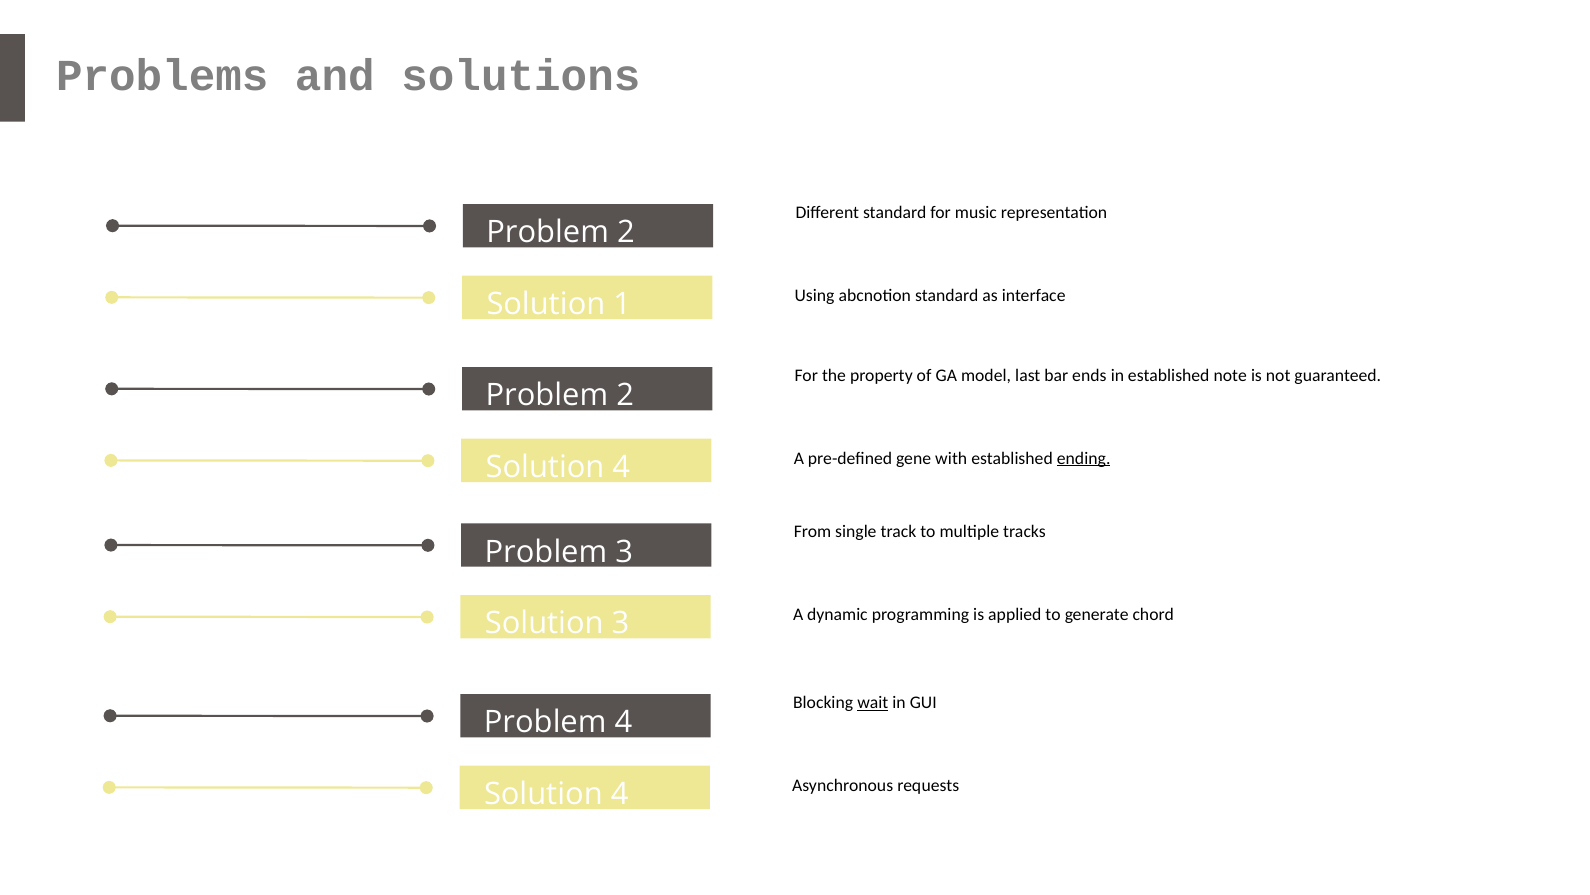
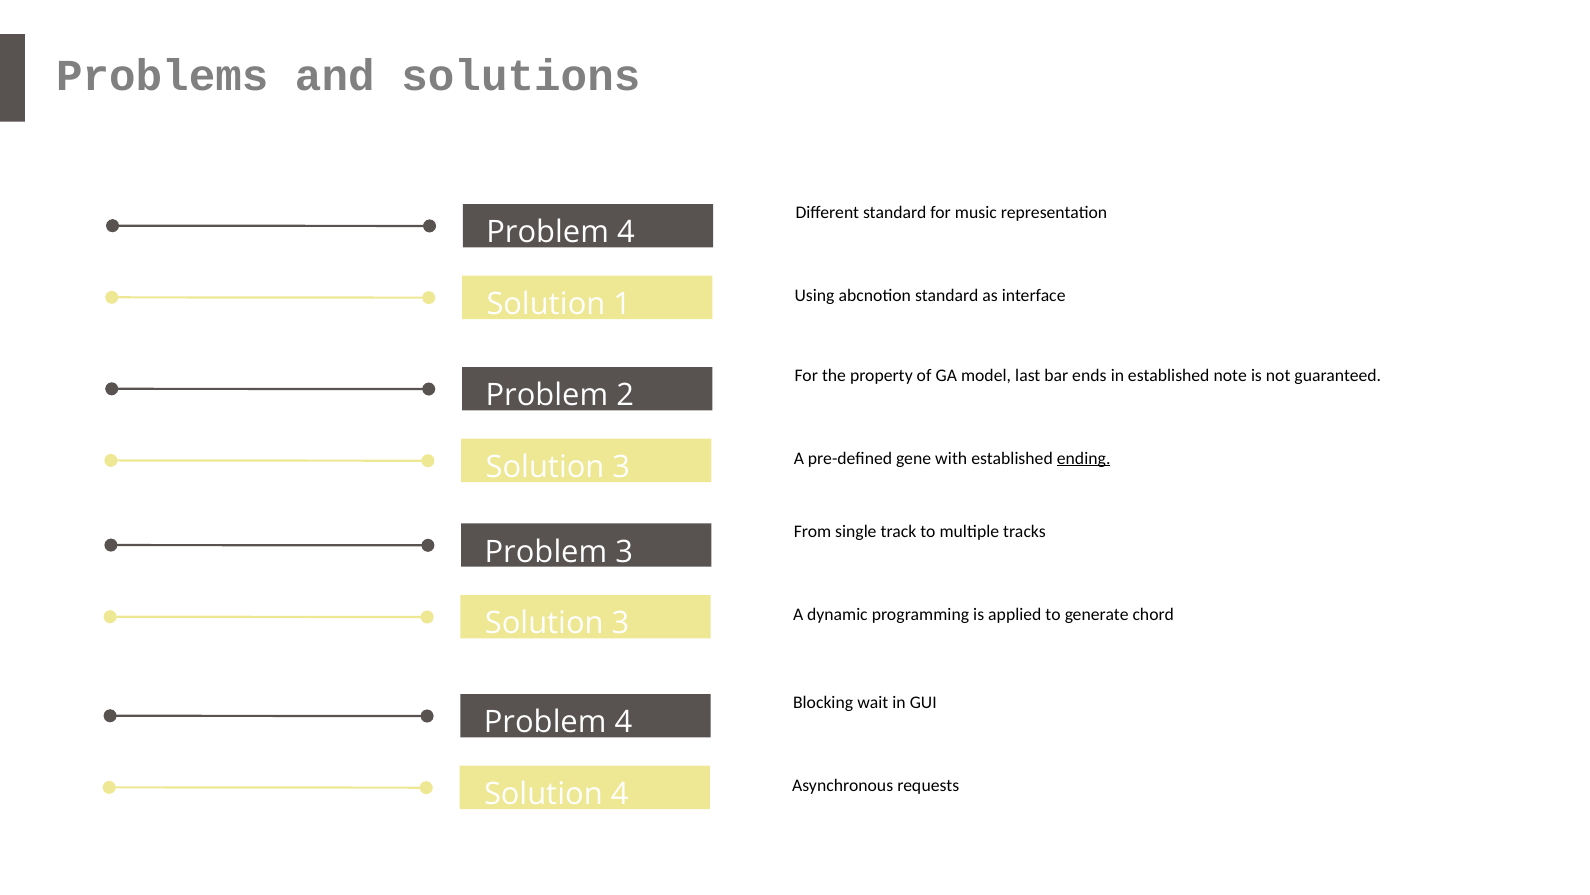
2: 2 -> 4 (626, 232)
4: 4 -> 3 (621, 467)
wait underline: present -> none (873, 703)
